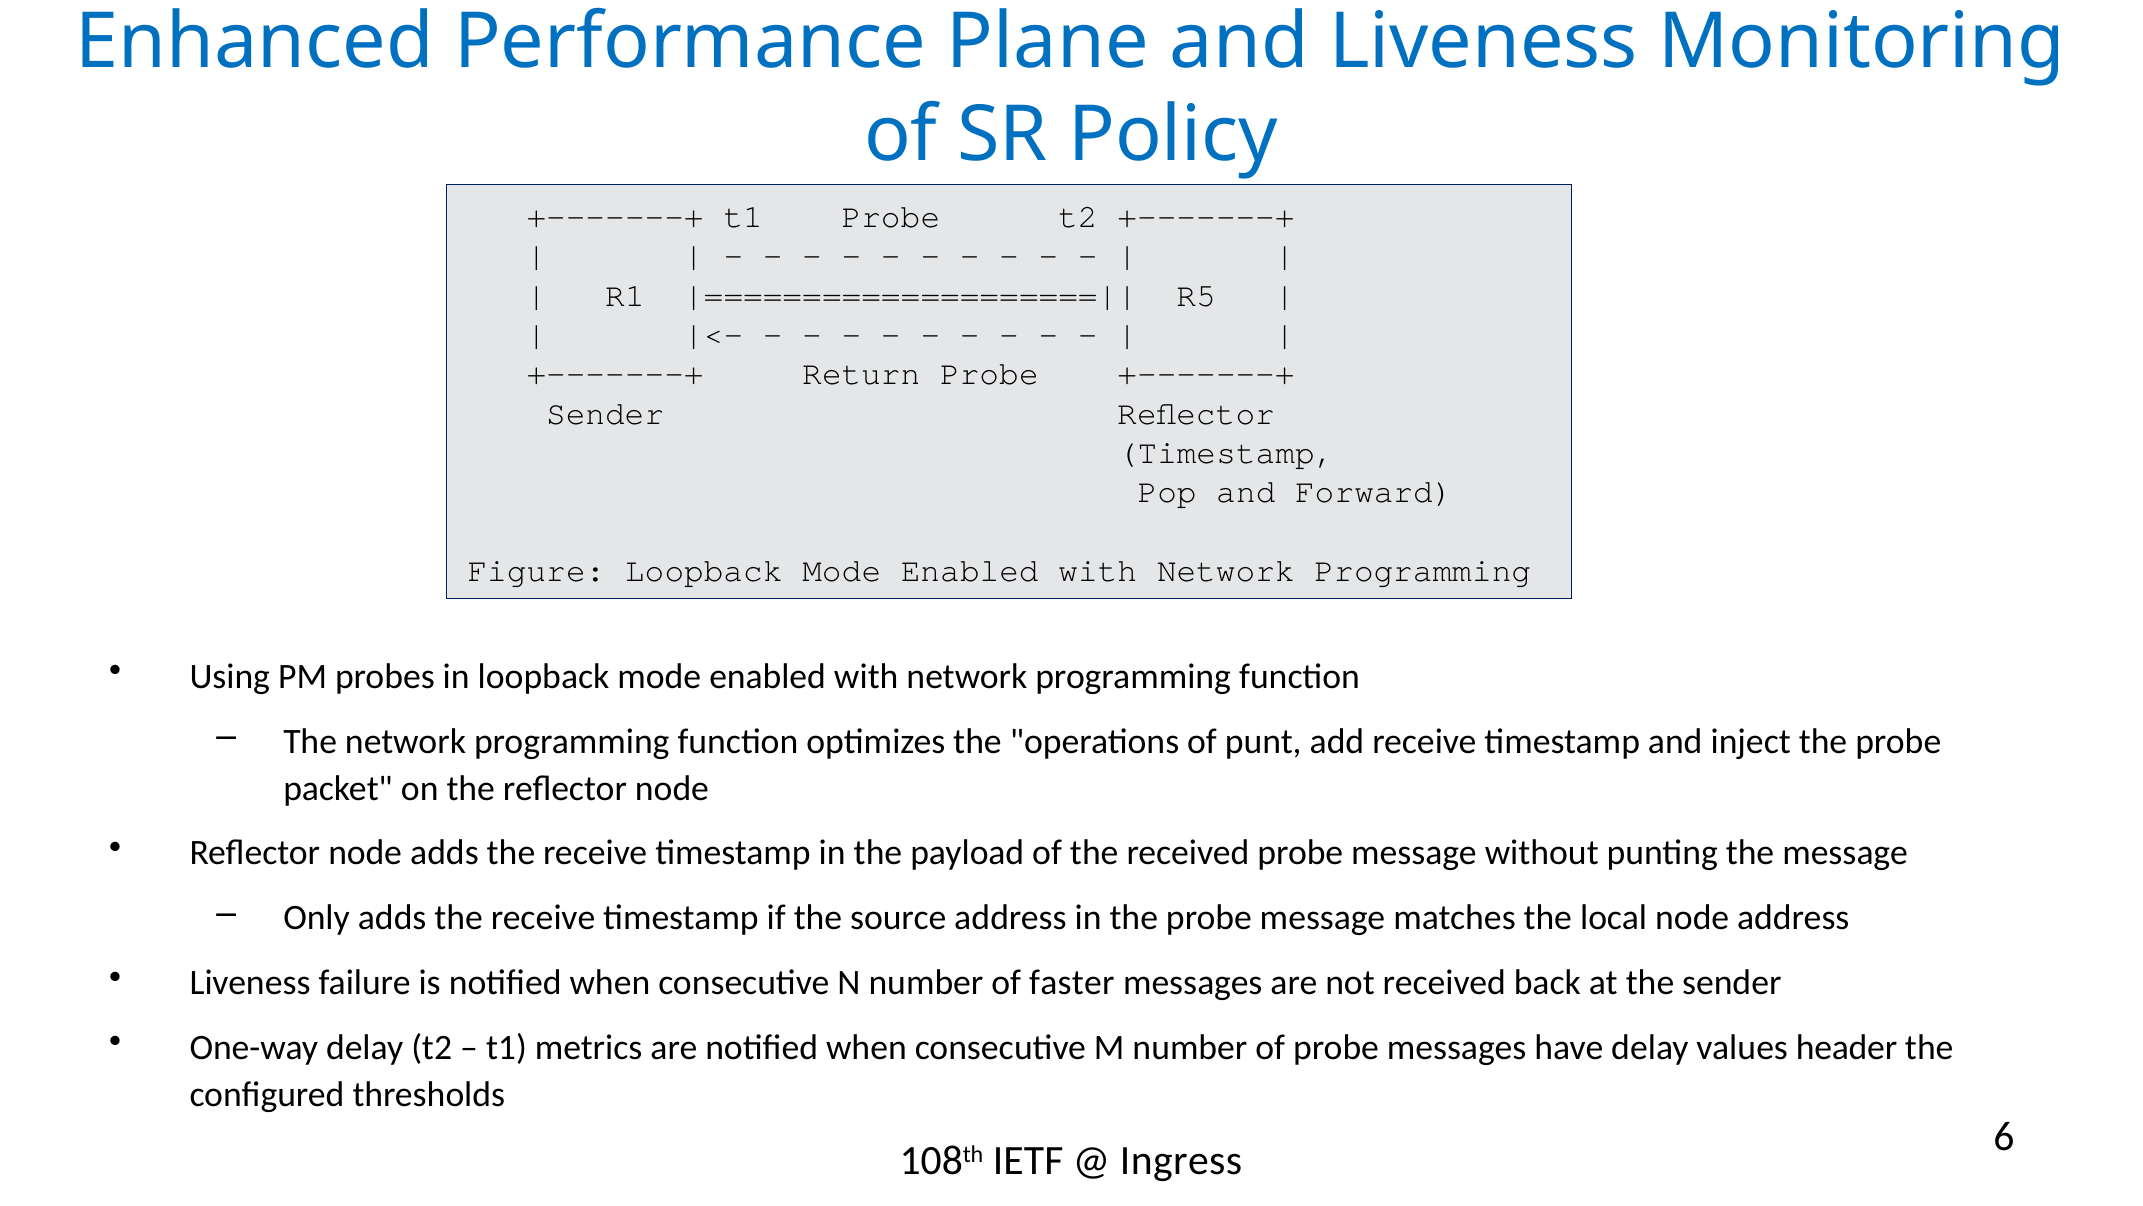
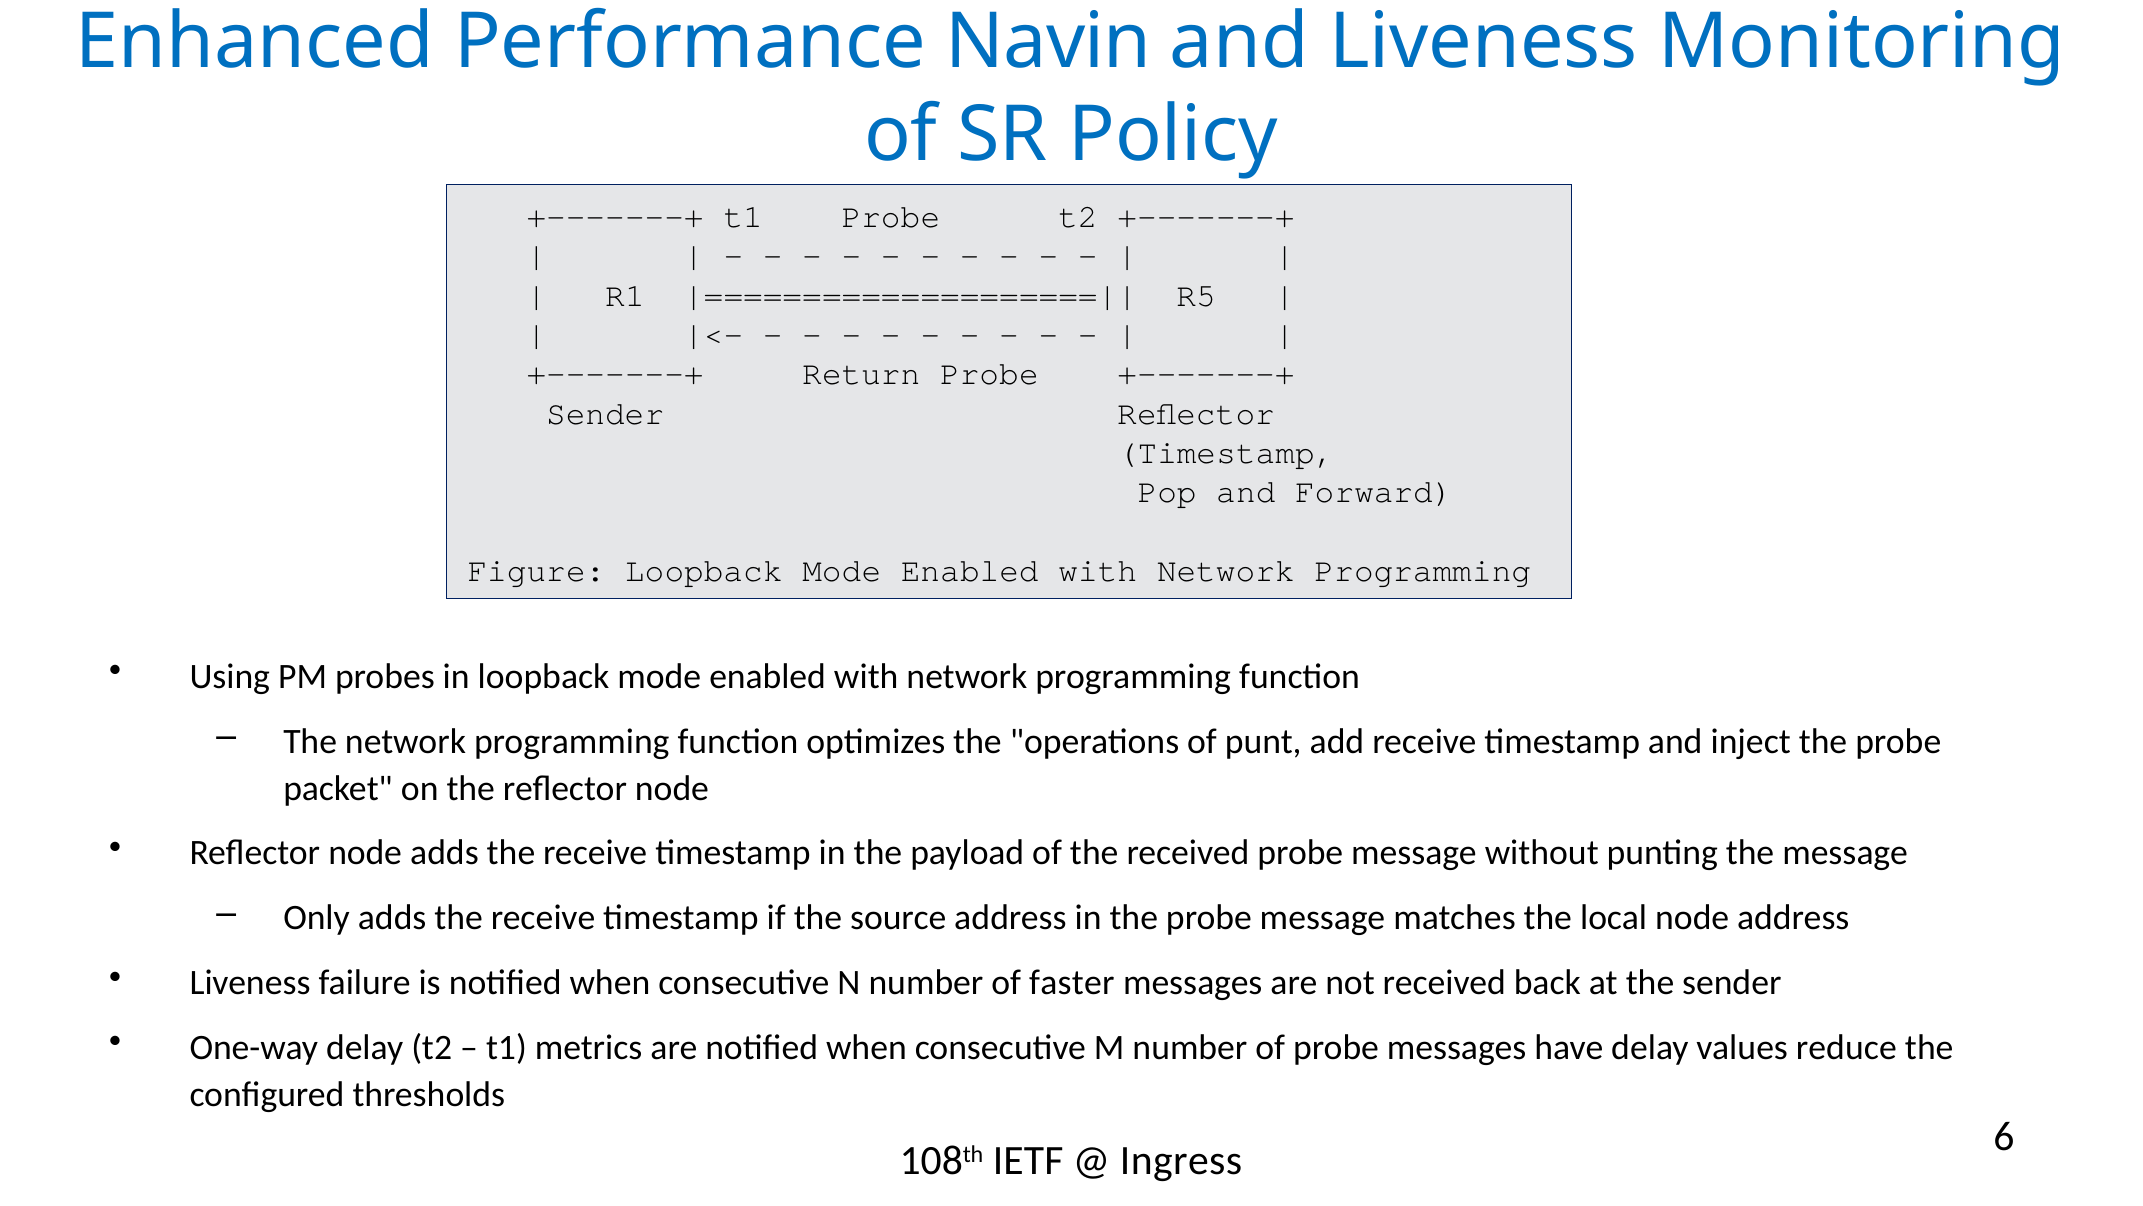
Plane: Plane -> Navin (1049, 42)
header: header -> reduce (1846, 1047)
